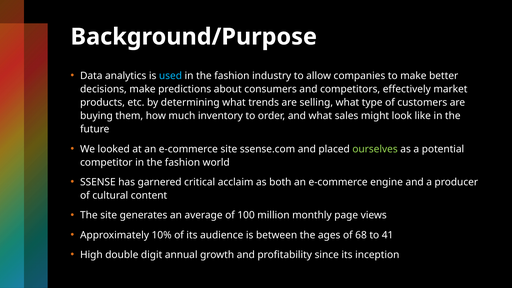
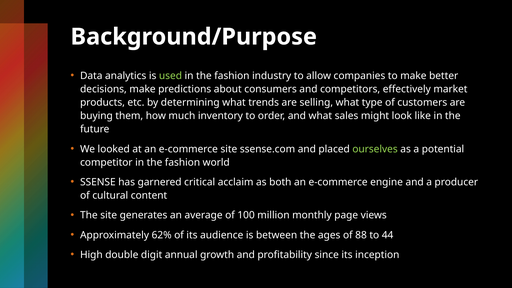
used colour: light blue -> light green (170, 76)
10%: 10% -> 62% (162, 235)
68: 68 -> 88 (361, 235)
41: 41 -> 44 (388, 235)
